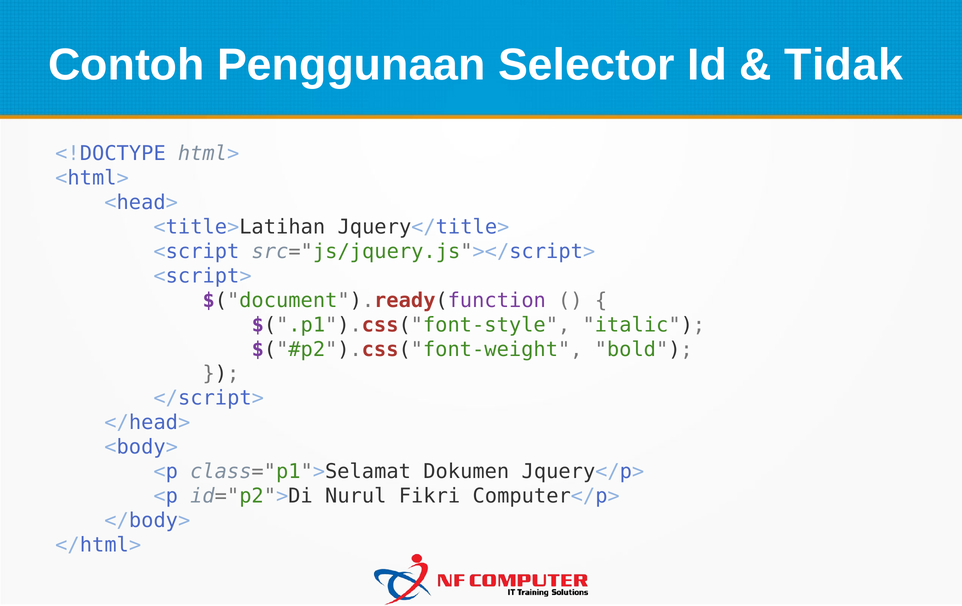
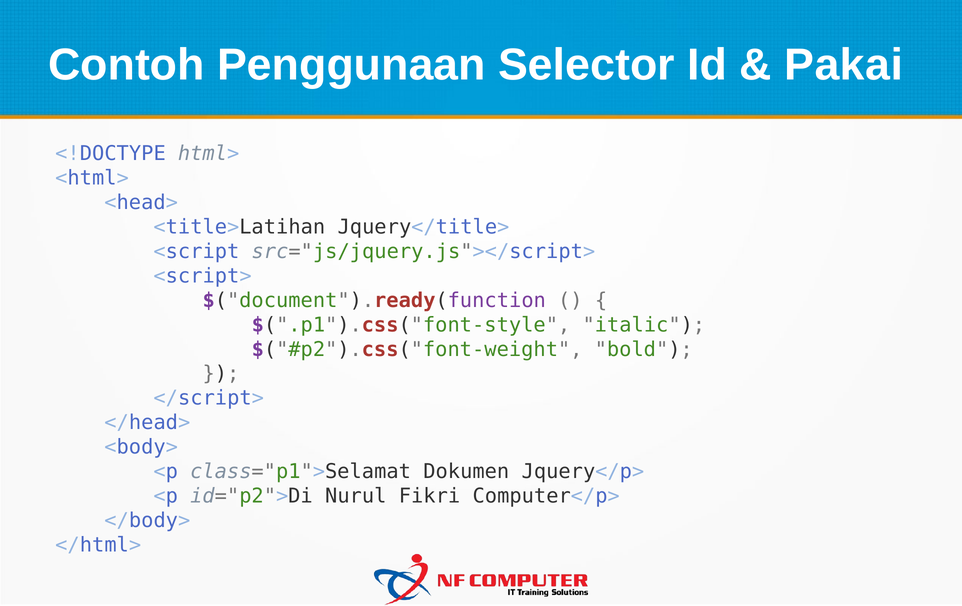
Tidak: Tidak -> Pakai (844, 65)
